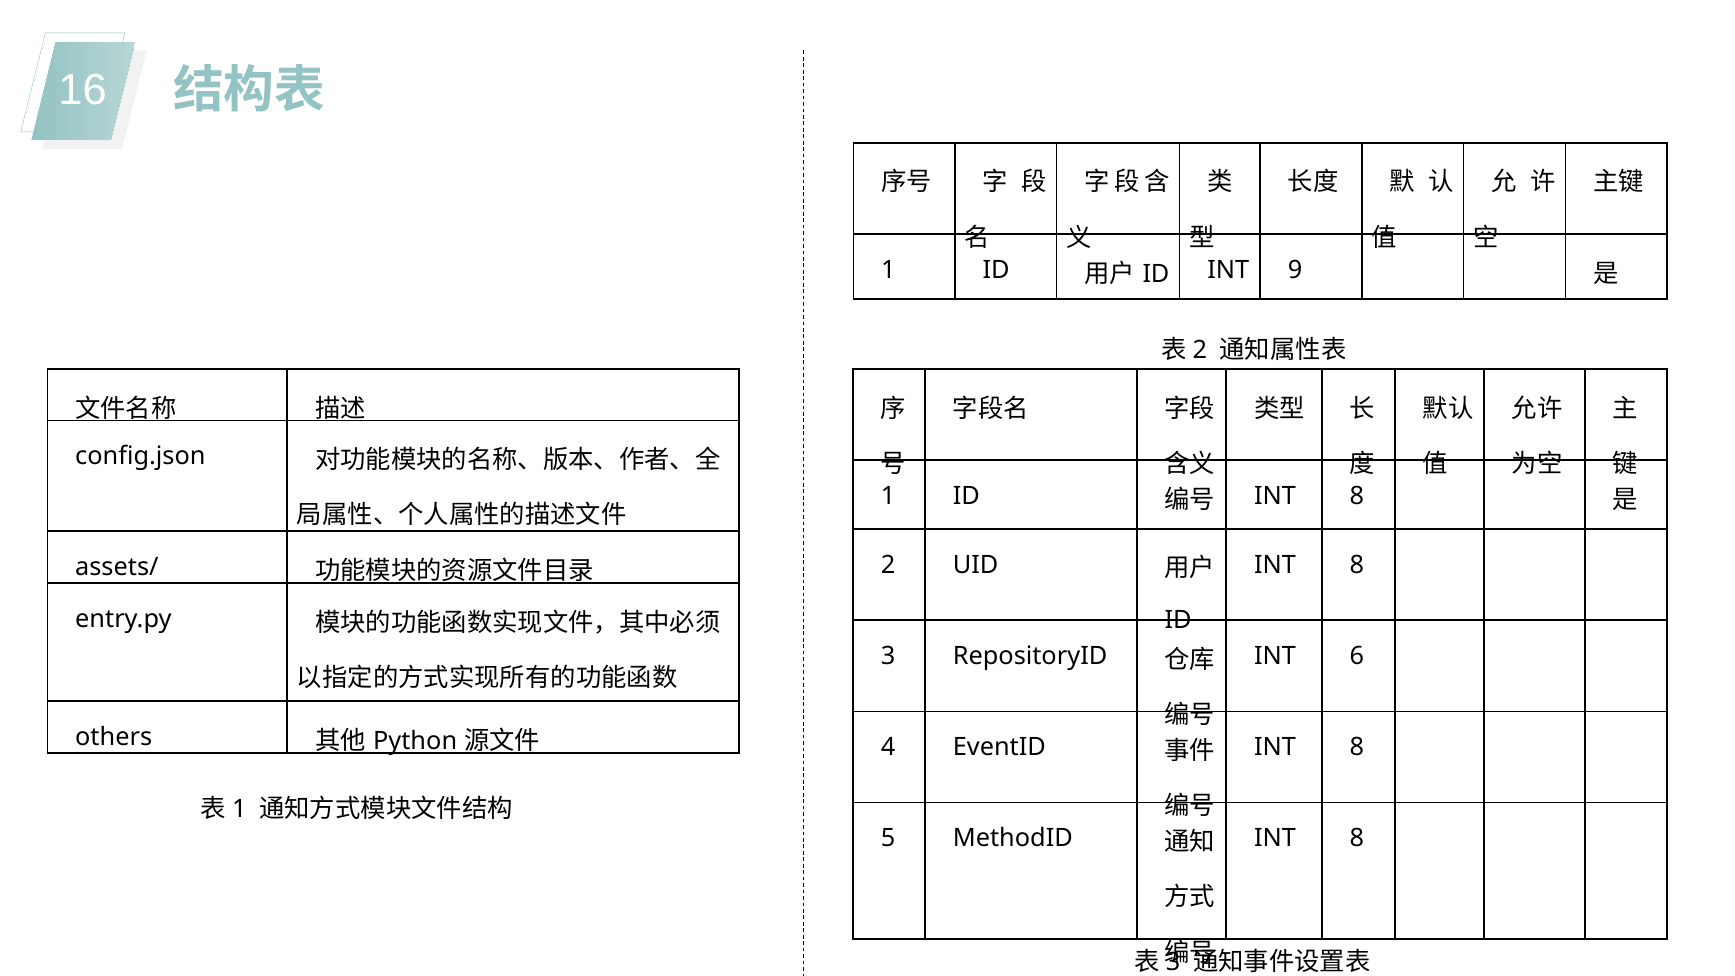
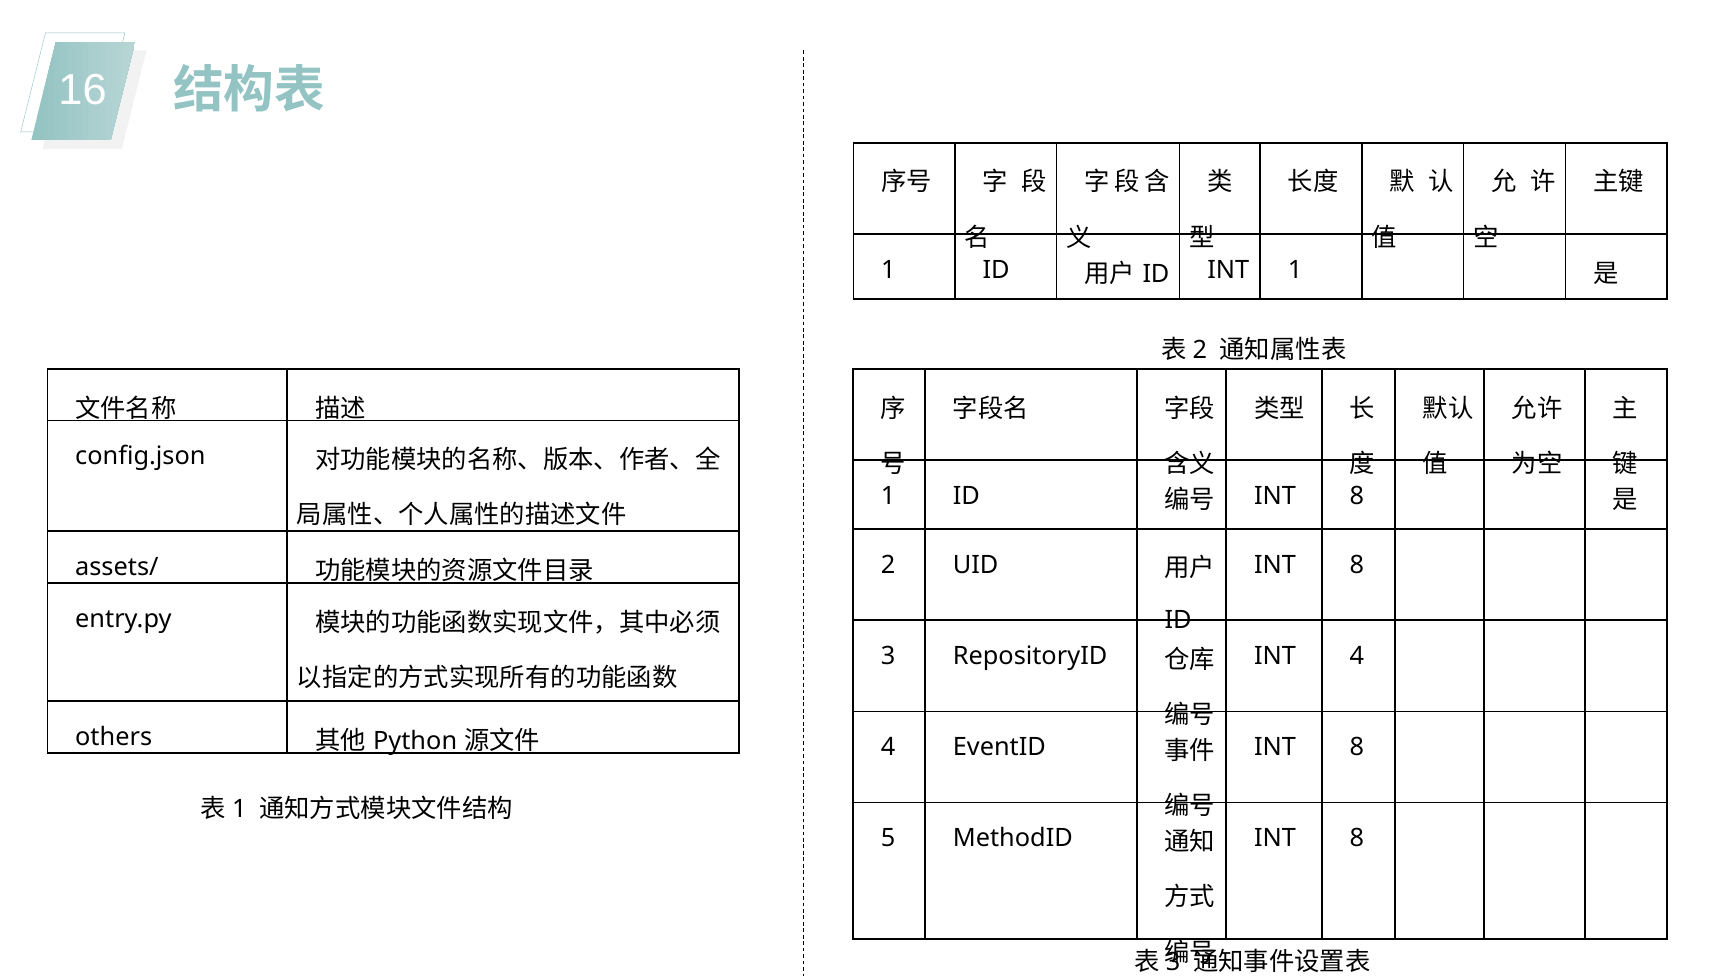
INT 9: 9 -> 1 (1295, 270)
INT 6: 6 -> 4 (1357, 656)
